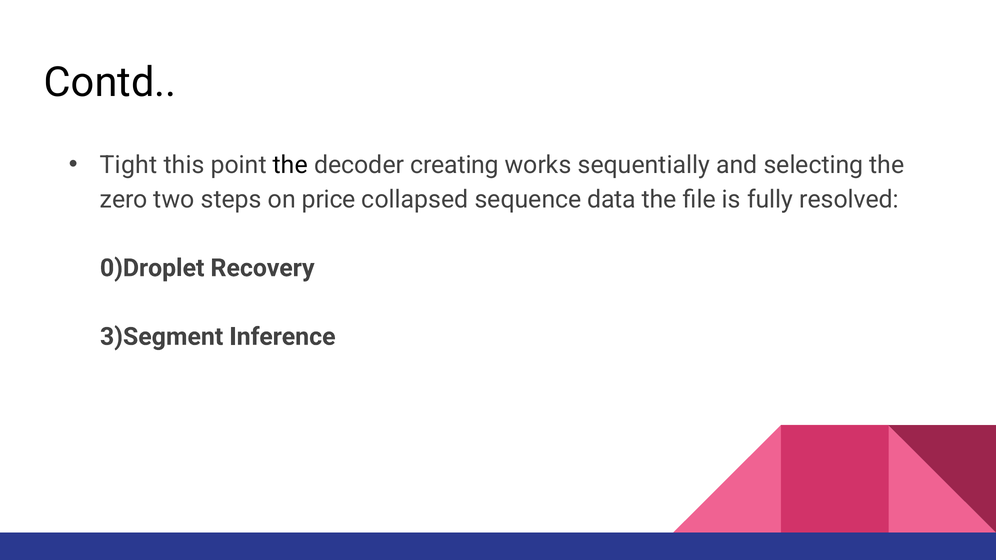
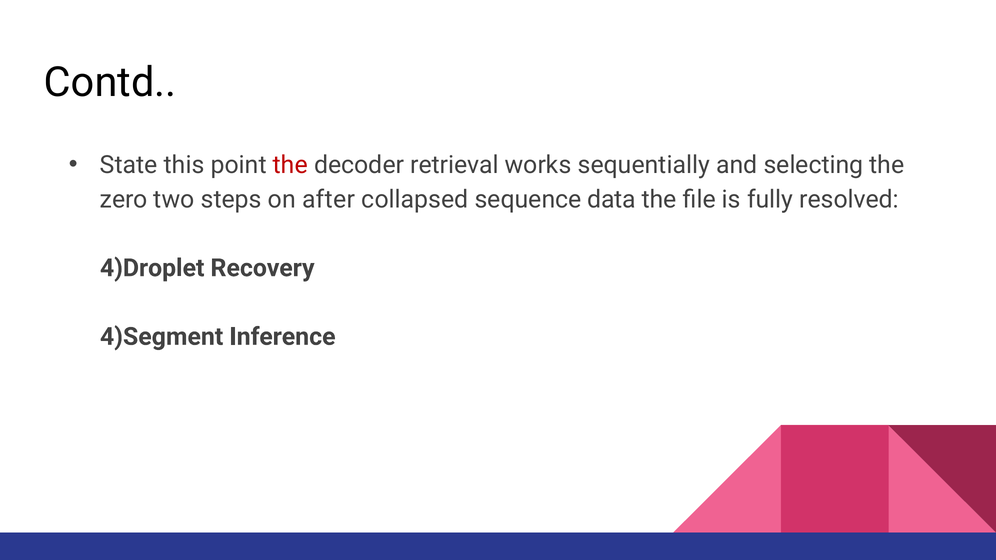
Tight: Tight -> State (129, 165)
the colour: black -> red (290, 165)
creating: creating -> retrieval (454, 165)
price: price -> after (328, 199)
0)Droplet: 0)Droplet -> 4)Droplet (152, 268)
3)Segment: 3)Segment -> 4)Segment (162, 337)
